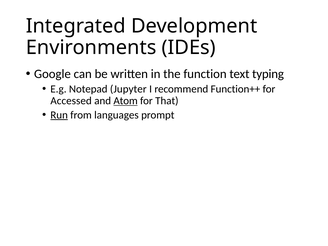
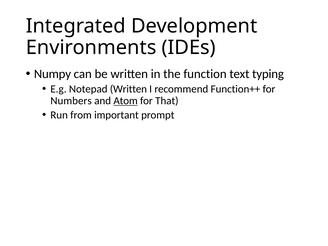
Google: Google -> Numpy (52, 74)
Notepad Jupyter: Jupyter -> Written (128, 89)
Accessed: Accessed -> Numbers (71, 101)
Run underline: present -> none (59, 115)
languages: languages -> important (116, 115)
